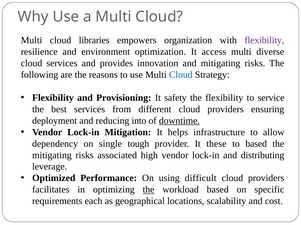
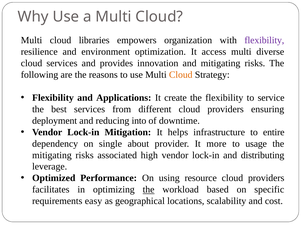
Cloud colour: blue -> orange (181, 75)
Provisioning: Provisioning -> Applications (124, 98)
safety: safety -> create (176, 98)
downtime underline: present -> none (179, 121)
allow: allow -> entire (274, 133)
tough: tough -> about (138, 144)
these: these -> more (216, 144)
to based: based -> usage (256, 144)
difficult: difficult -> resource (201, 179)
each: each -> easy (93, 202)
